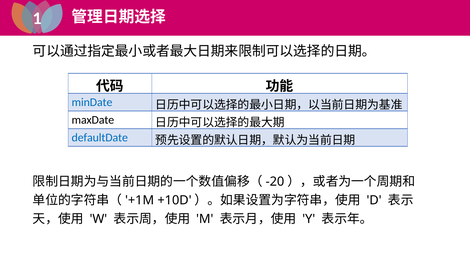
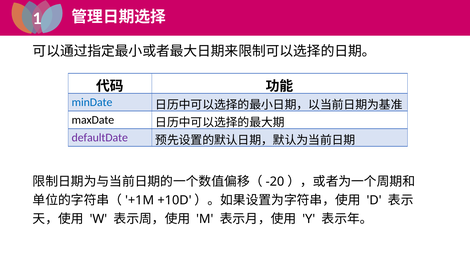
defaultDate colour: blue -> purple (100, 138)
